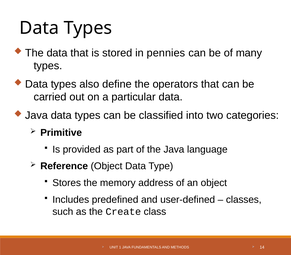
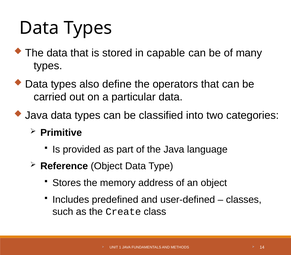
pennies: pennies -> capable (166, 53)
